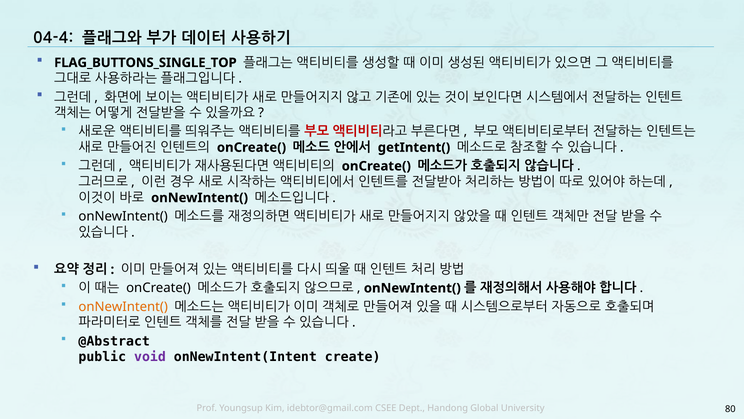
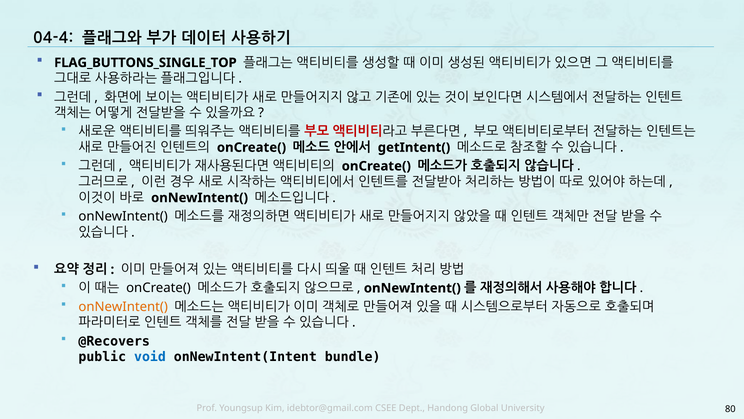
@Abstract: @Abstract -> @Recovers (114, 341)
void colour: purple -> blue (150, 357)
create: create -> bundle (353, 357)
